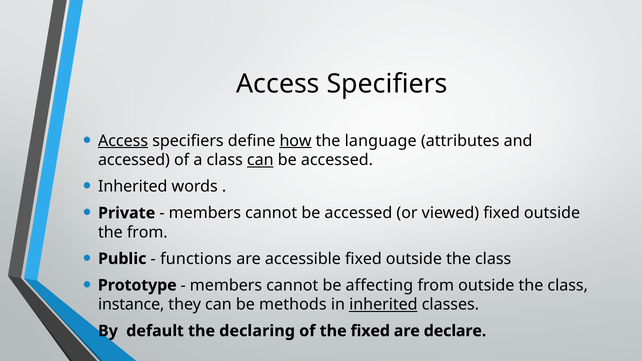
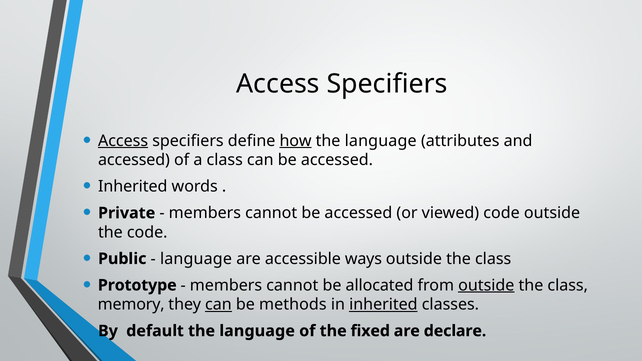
can underline: present -> none (260, 160)
viewed fixed: fixed -> code (502, 213)
the from: from -> code (147, 232)
functions: functions -> language (196, 259)
accessible fixed: fixed -> ways (363, 259)
affecting: affecting -> allocated (380, 285)
outside underline: none -> present (486, 285)
instance: instance -> memory (131, 305)
can underline: none -> present (218, 305)
default the declaring: declaring -> language (257, 331)
